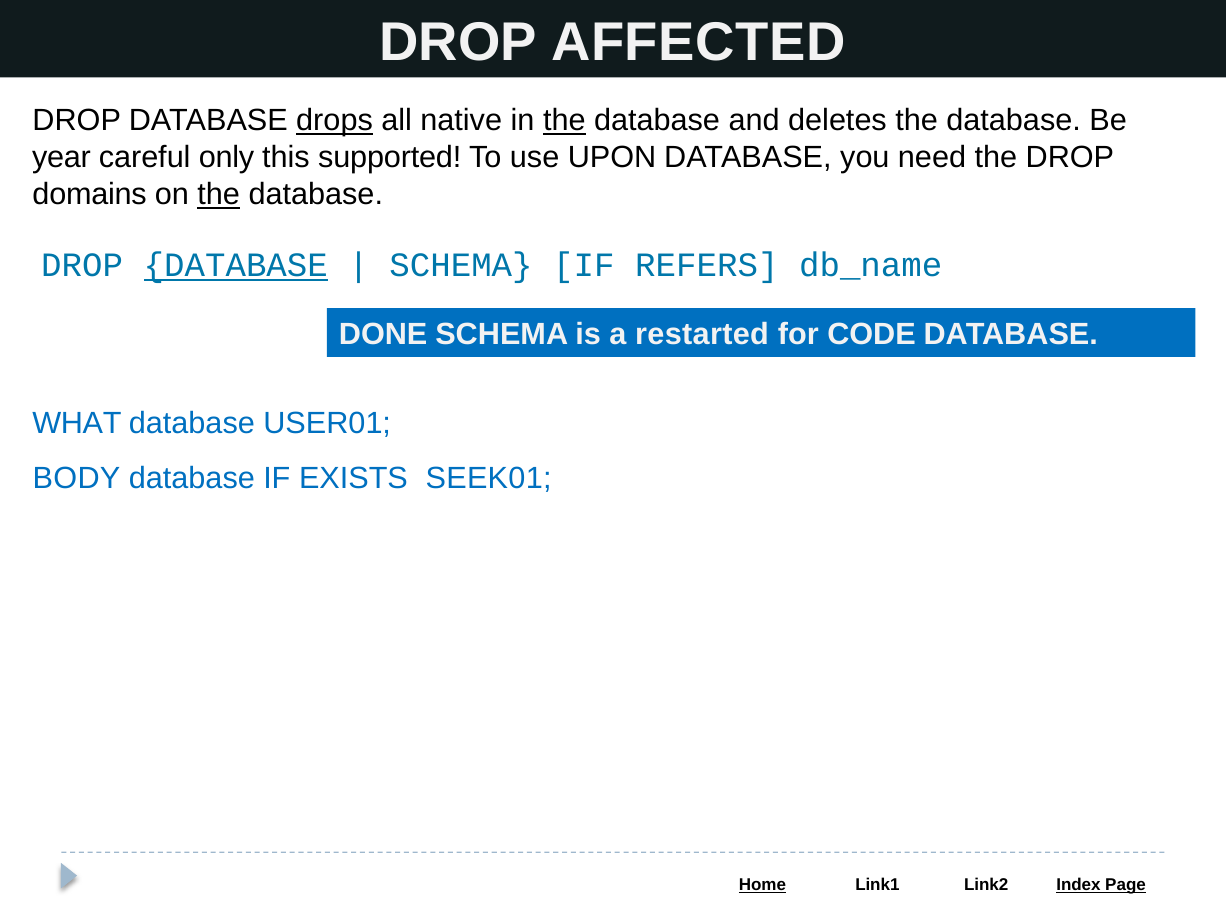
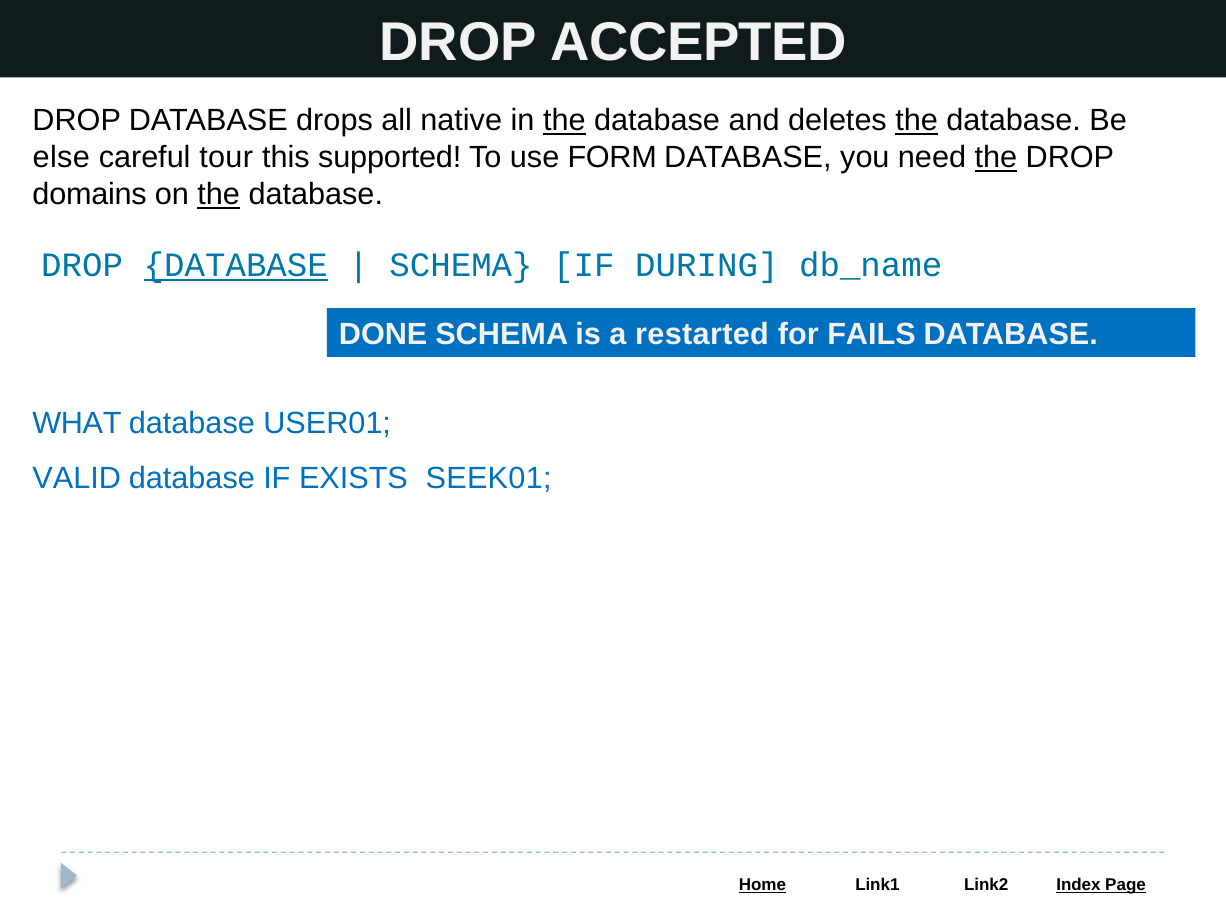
AFFECTED: AFFECTED -> ACCEPTED (699, 43)
drops underline: present -> none (335, 121)
the underline: none -> present (917, 121)
year: year -> else (61, 158)
only: only -> tour (226, 158)
UPON: UPON -> FORM (612, 158)
the underline: none -> present (996, 158)
REFERS: REFERS -> DURING (707, 265)
CODE: CODE -> FAILS (871, 335)
BODY: BODY -> VALID (77, 478)
